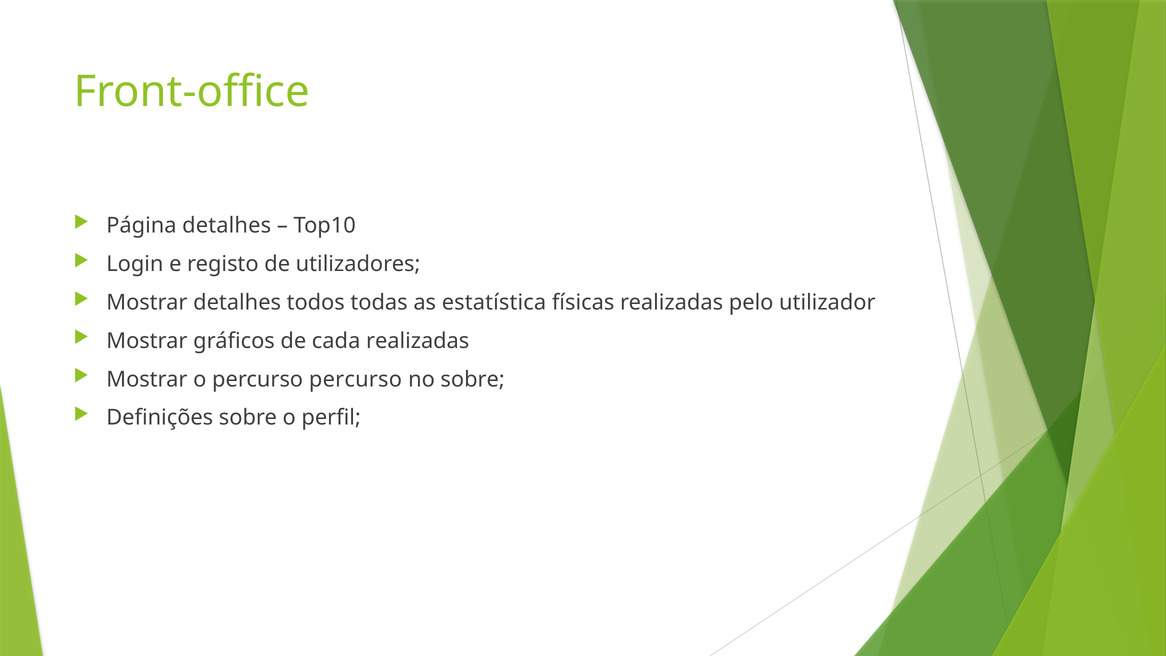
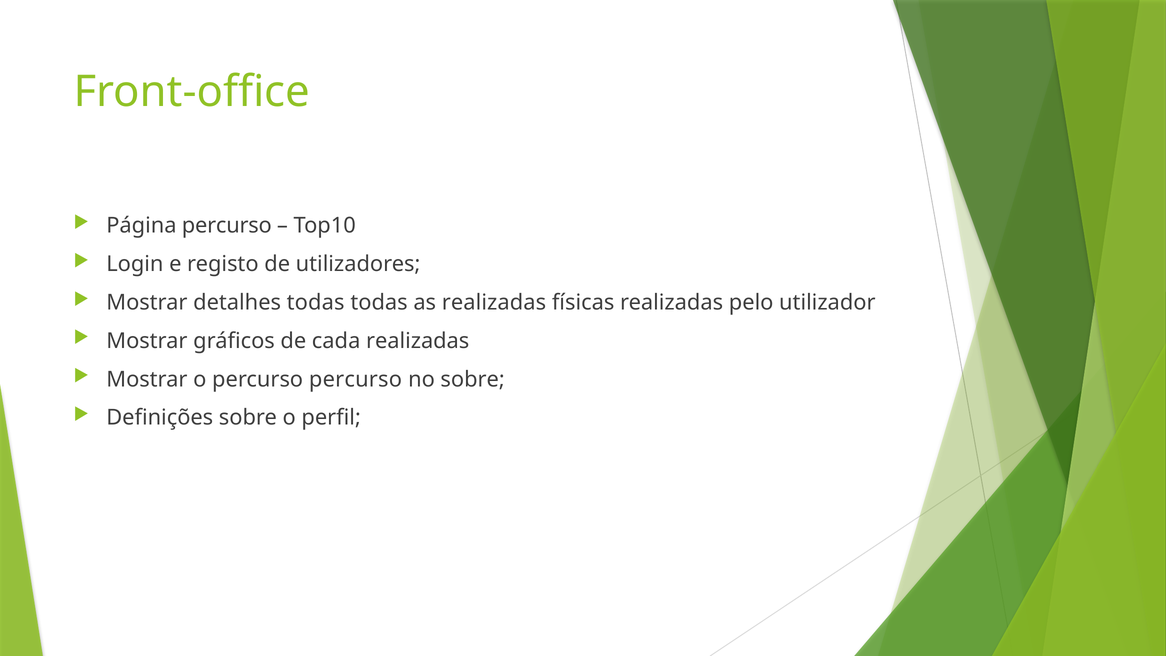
Página detalhes: detalhes -> percurso (227, 226)
detalhes todos: todos -> todas (316, 302)
as estatística: estatística -> realizadas (494, 302)
